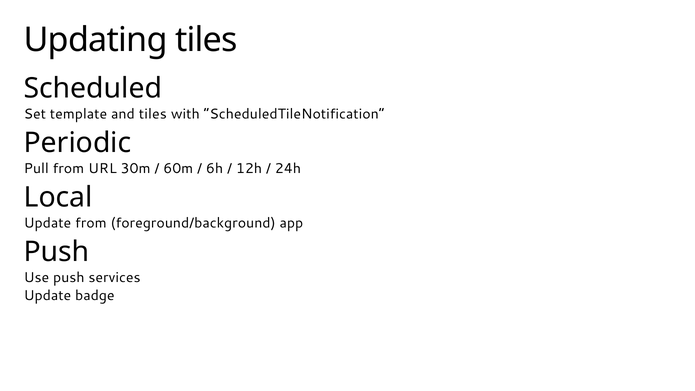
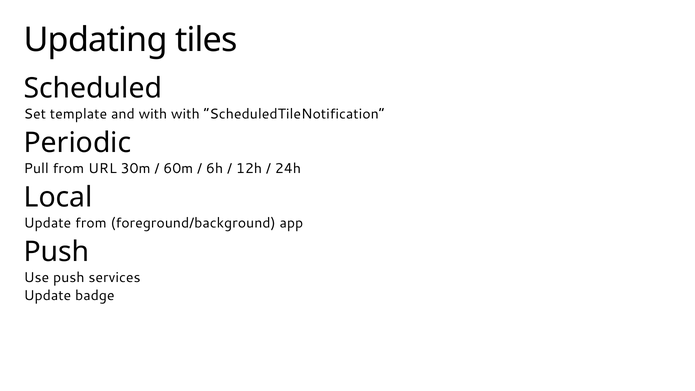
and tiles: tiles -> with (153, 114)
